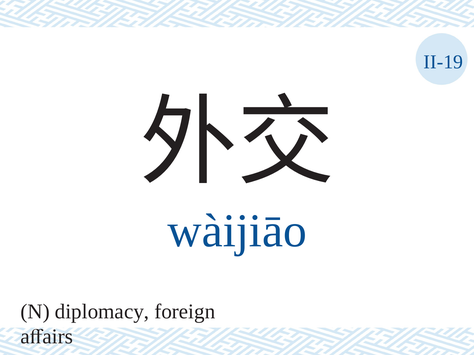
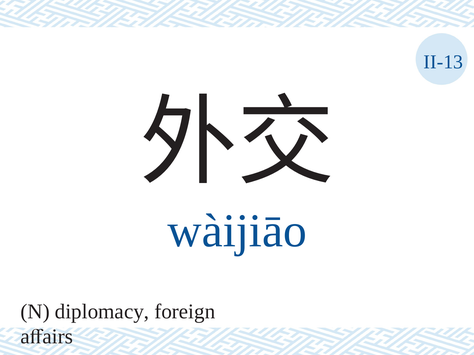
II-19: II-19 -> II-13 (443, 62)
